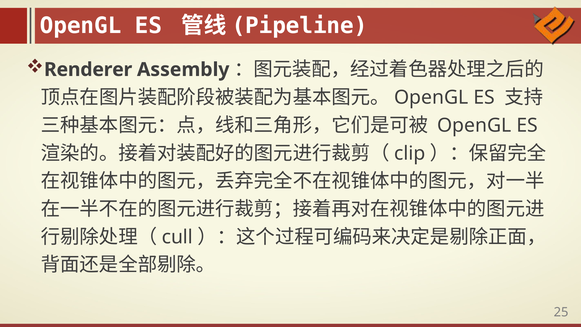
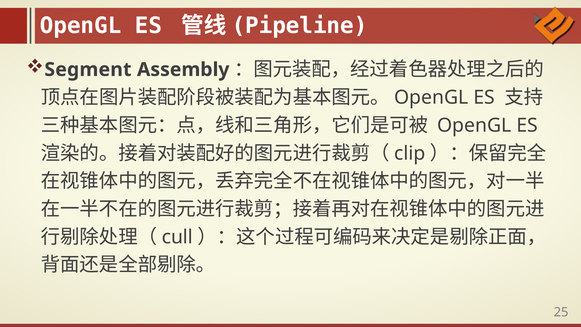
Renderer: Renderer -> Segment (88, 70)
